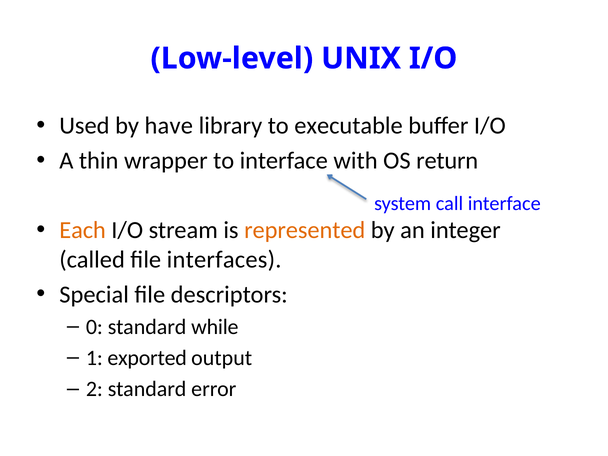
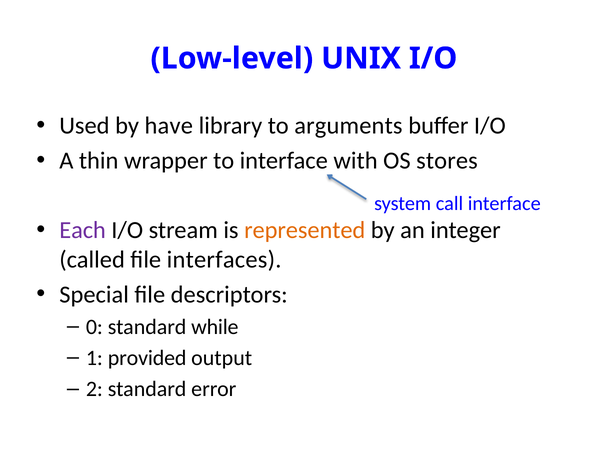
executable: executable -> arguments (348, 126)
return: return -> stores (447, 161)
Each colour: orange -> purple (83, 230)
exported: exported -> provided (147, 358)
